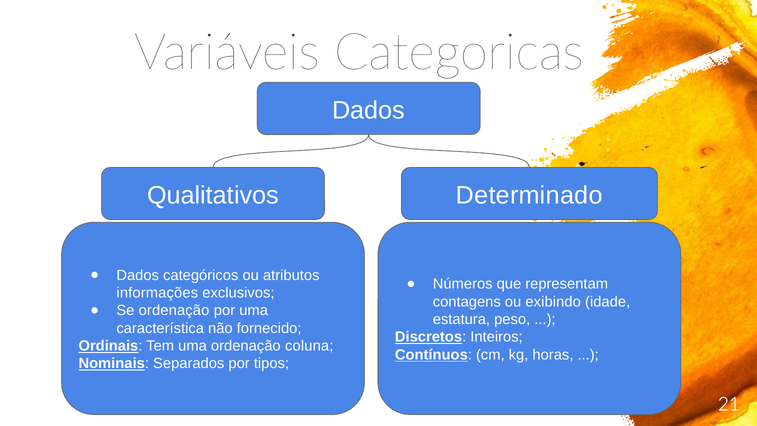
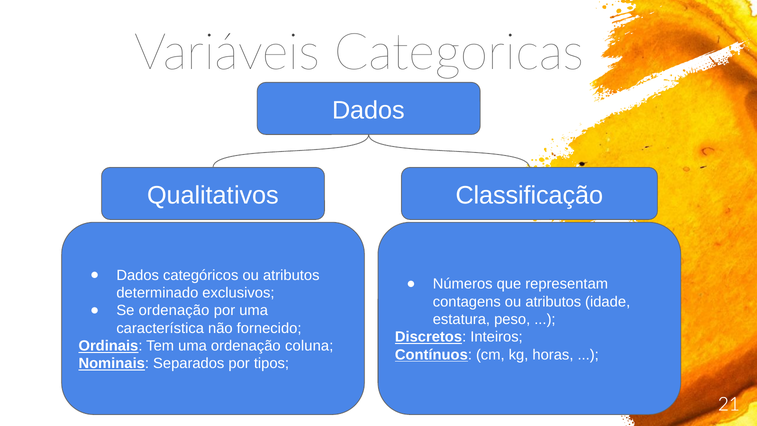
Determinado: Determinado -> Classificação (529, 195)
informações: informações -> determinado (157, 293)
contagens ou exibindo: exibindo -> atributos (553, 302)
